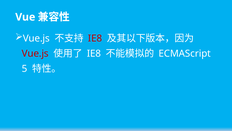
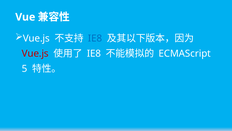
IE8 colour: red -> blue (95, 38)
